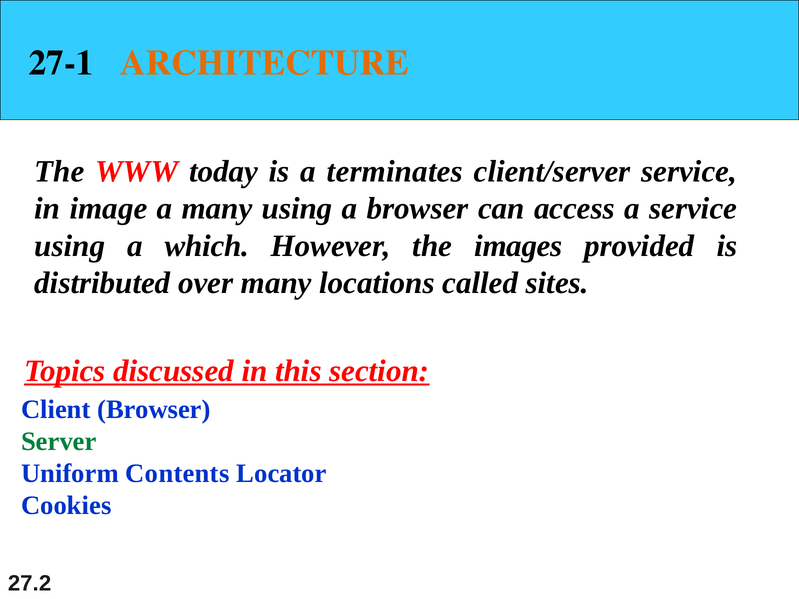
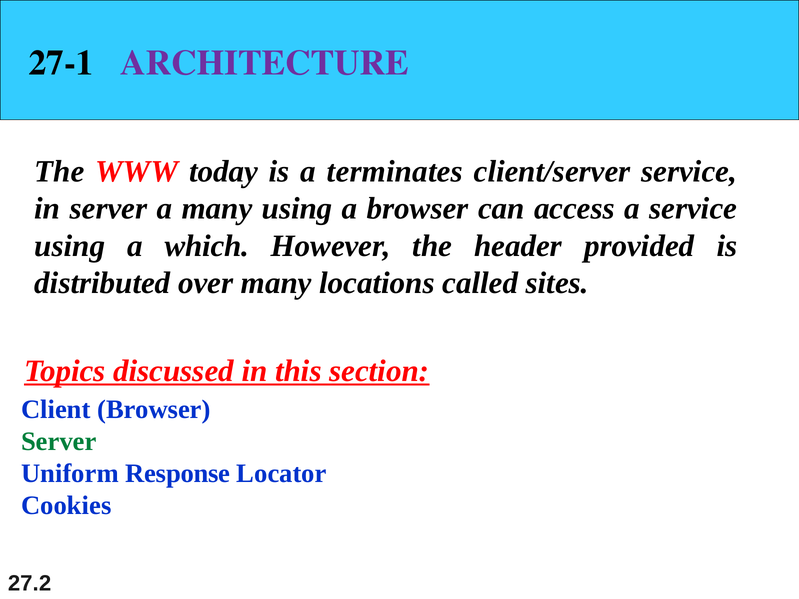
ARCHITECTURE colour: orange -> purple (265, 63)
in image: image -> server (109, 209)
images: images -> header (518, 246)
Contents: Contents -> Response (178, 474)
